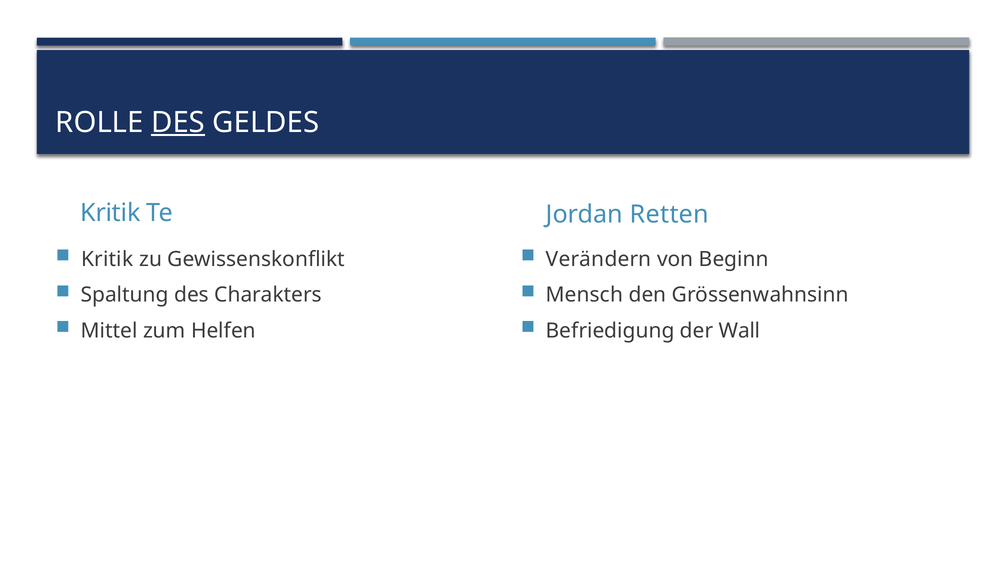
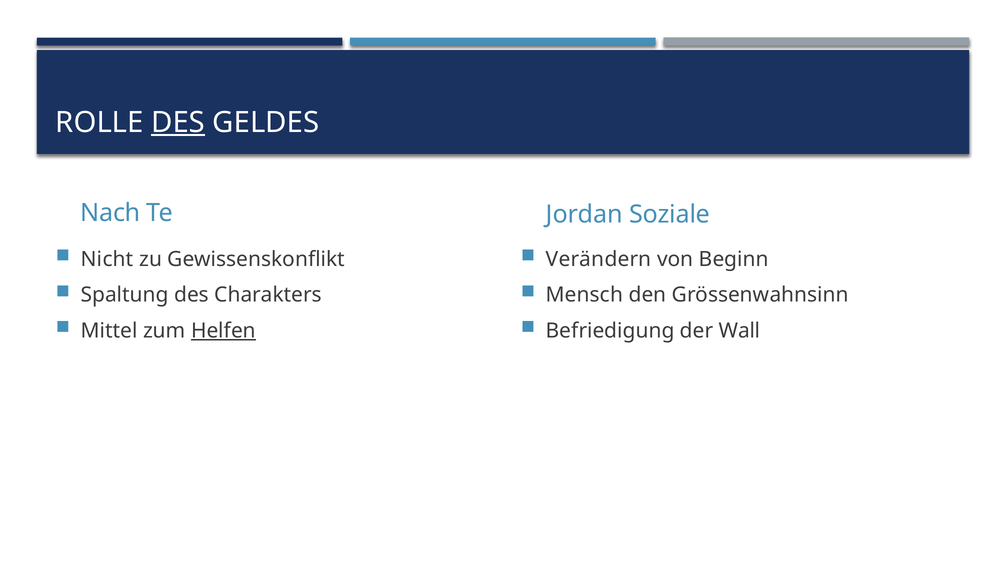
Kritik: Kritik -> Nach (110, 213)
Retten: Retten -> Soziale (670, 214)
Kritik: Kritik -> Nicht (107, 259)
Helfen underline: none -> present (223, 331)
